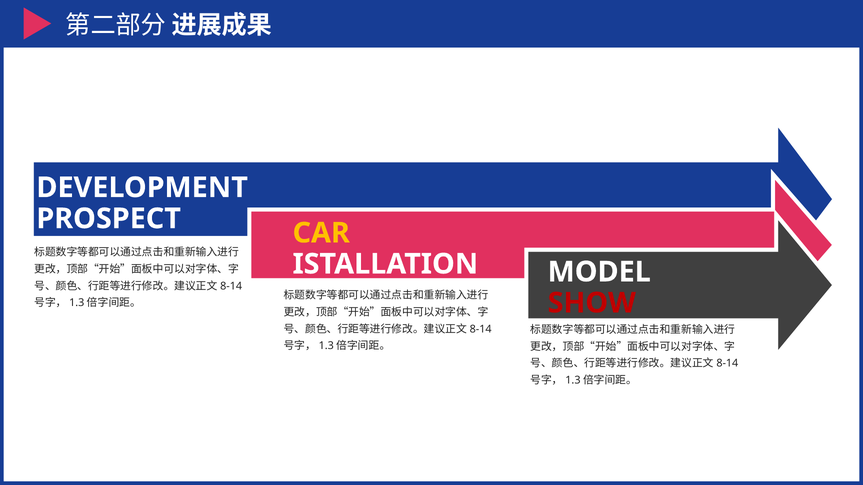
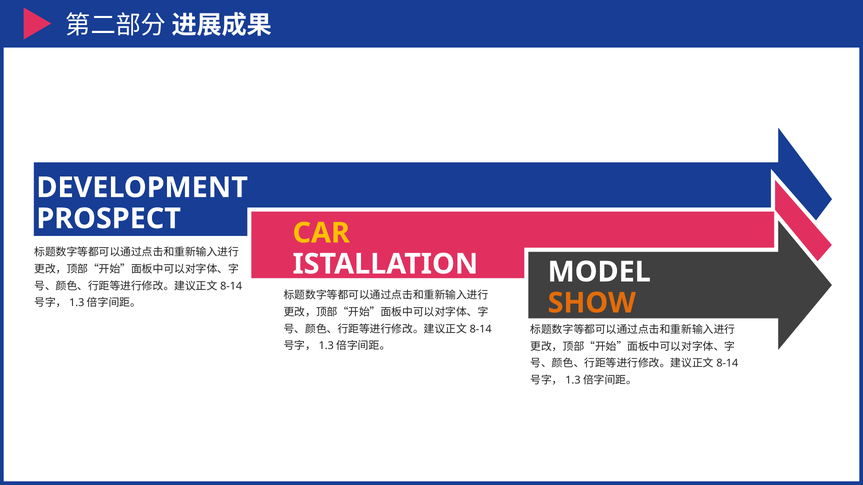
SHOW colour: red -> orange (592, 303)
